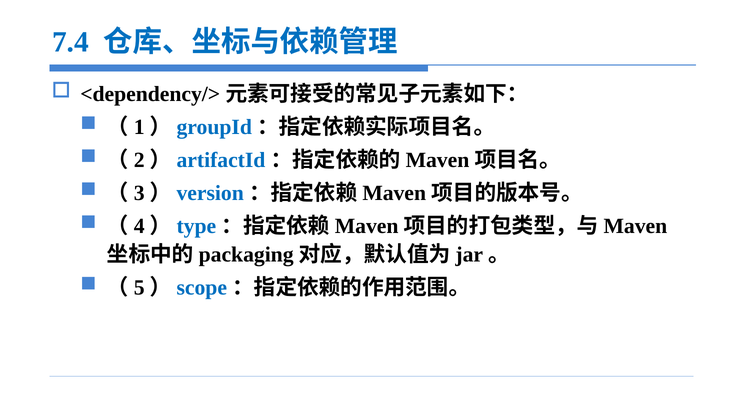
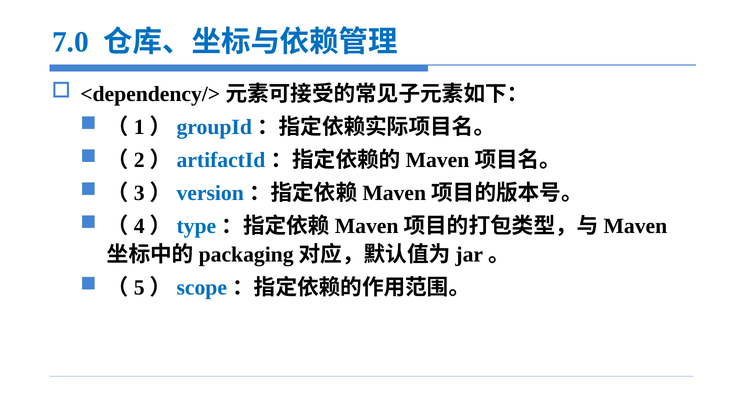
7.4: 7.4 -> 7.0 (71, 42)
